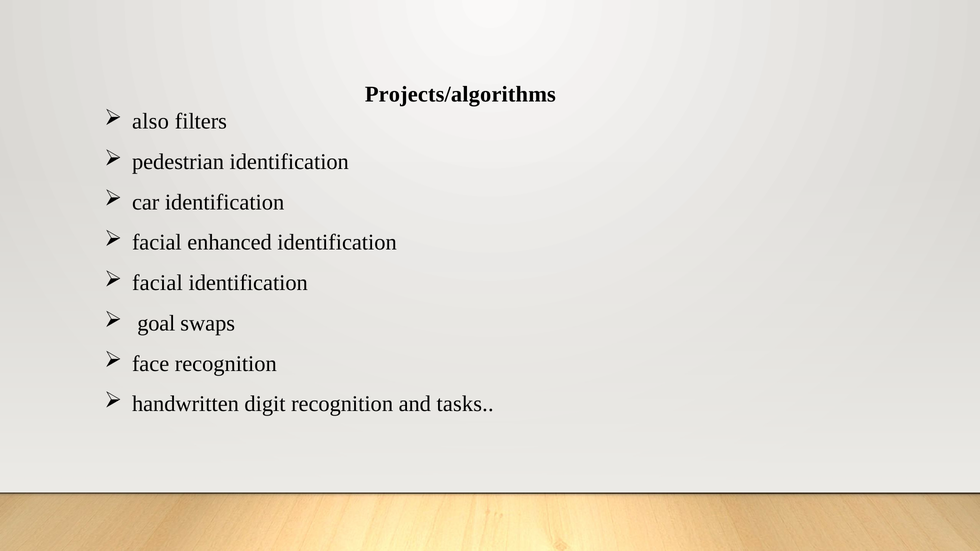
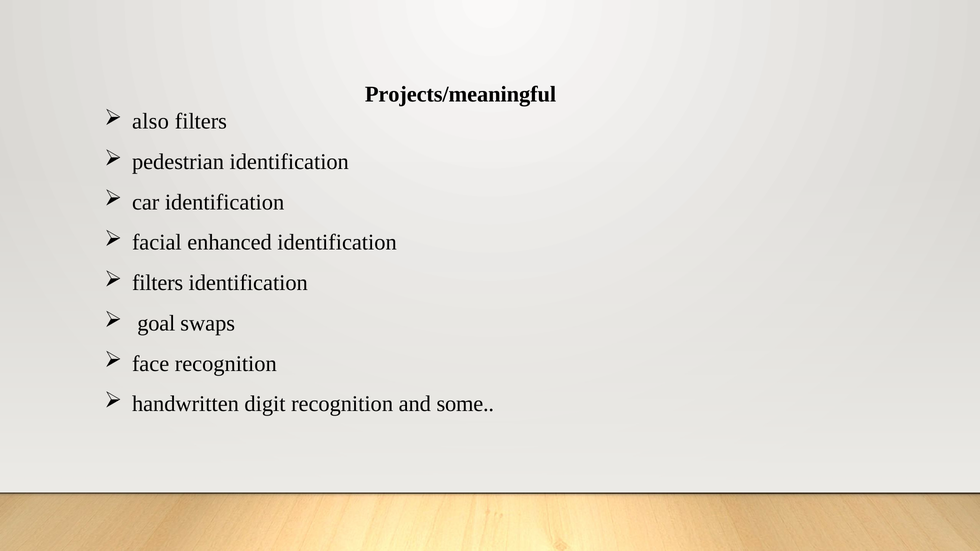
Projects/algorithms: Projects/algorithms -> Projects/meaningful (461, 95)
facial: facial -> filters (158, 283)
tasks: tasks -> some (465, 404)
